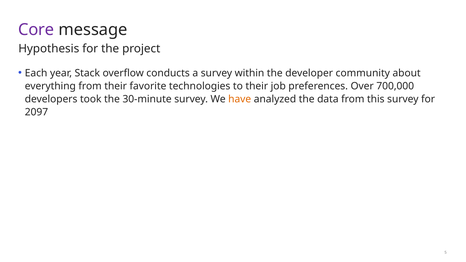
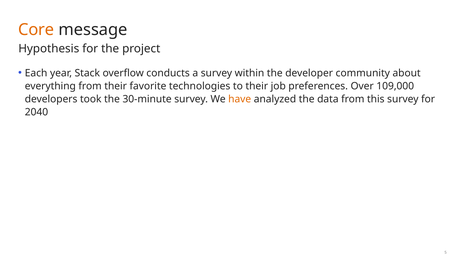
Core colour: purple -> orange (36, 30)
700,000: 700,000 -> 109,000 (395, 86)
2097: 2097 -> 2040 (36, 112)
